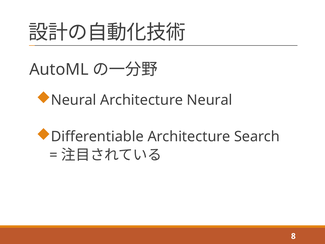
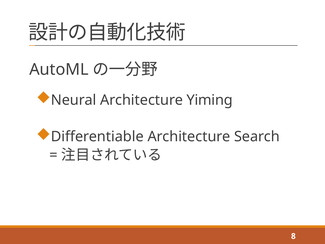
Architecture Neural: Neural -> Yiming (210, 100)
